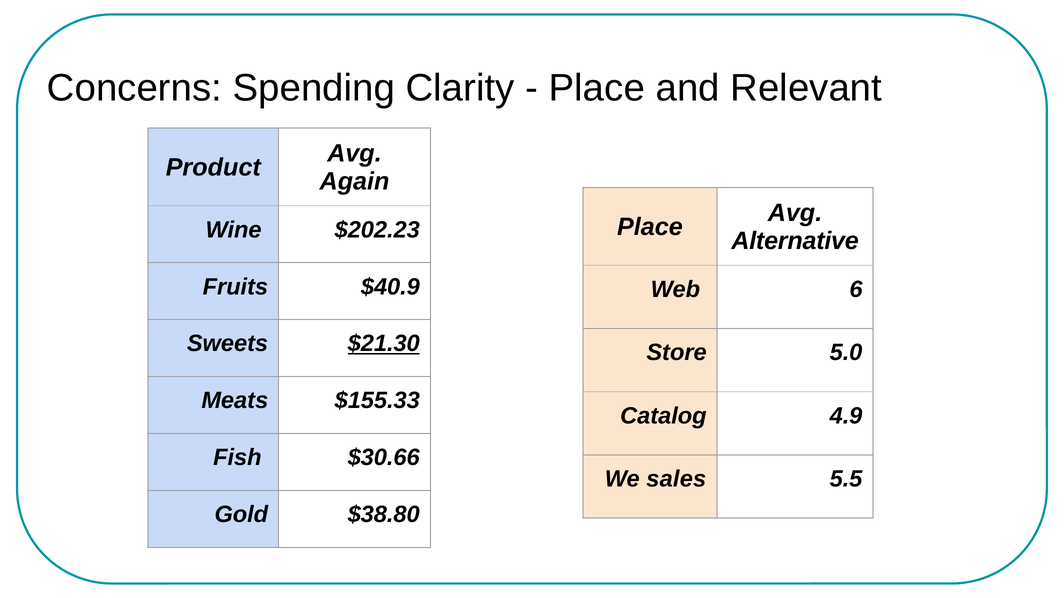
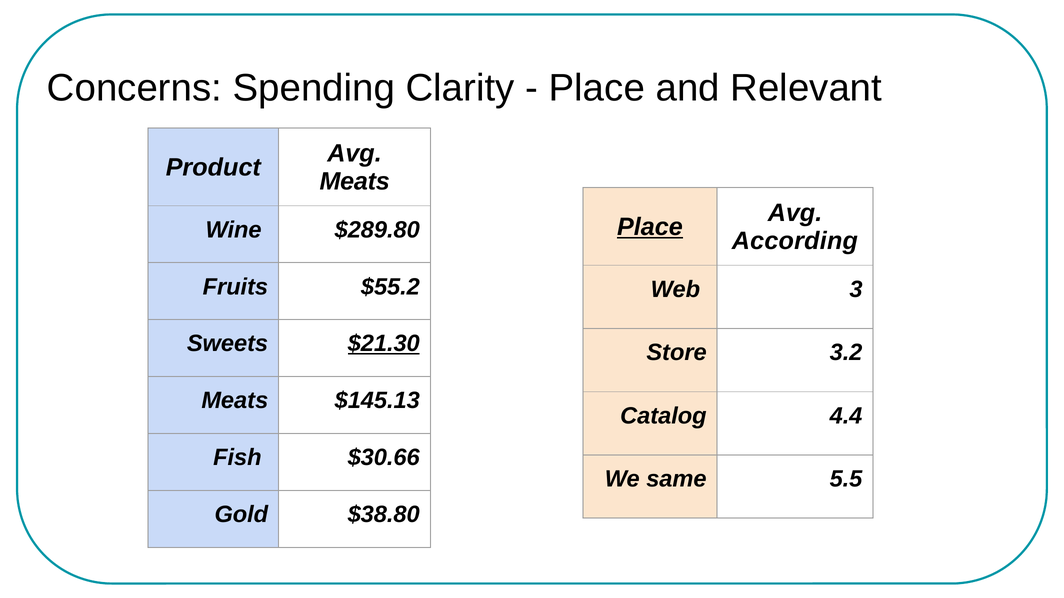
Again: Again -> Meats (355, 182)
Place underline: none -> present (650, 227)
$202.23: $202.23 -> $289.80 (377, 230)
Alternative: Alternative -> According (795, 241)
$40.9: $40.9 -> $55.2 (390, 287)
6: 6 -> 3 (856, 290)
5.0: 5.0 -> 3.2 (846, 353)
$155.33: $155.33 -> $145.13 (377, 401)
4.9: 4.9 -> 4.4 (846, 416)
sales: sales -> same (676, 479)
